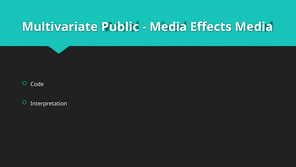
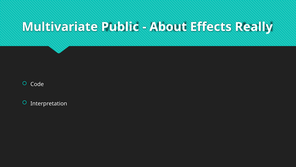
Media: Media -> About (168, 27)
Effects Media: Media -> Really (254, 27)
